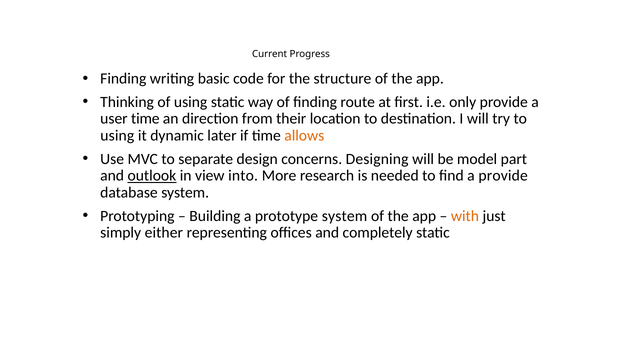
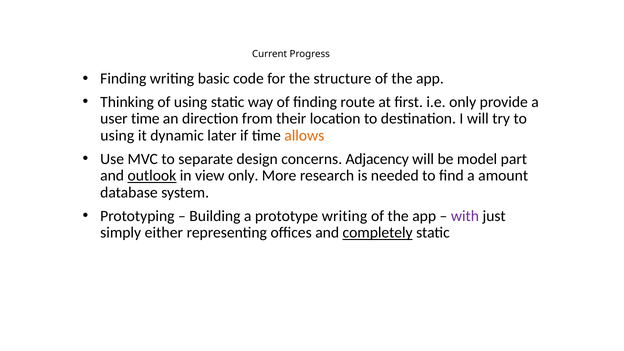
Designing: Designing -> Adjacency (377, 159)
view into: into -> only (243, 176)
a provide: provide -> amount (503, 176)
prototype system: system -> writing (345, 216)
with colour: orange -> purple (465, 216)
completely underline: none -> present (378, 233)
